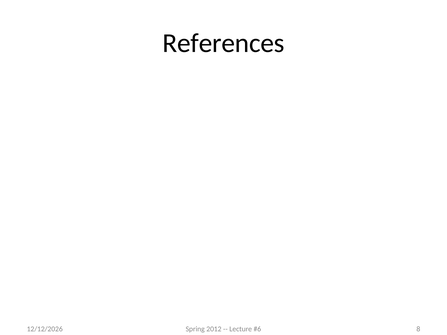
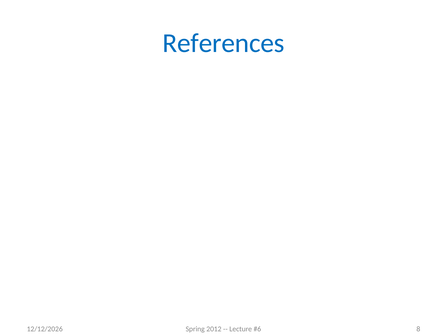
References colour: black -> blue (224, 43)
